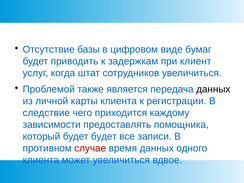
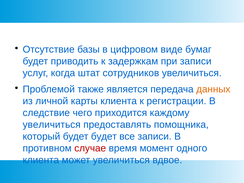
при клиент: клиент -> записи (196, 61)
данных colour: black -> orange (213, 89)
зависимости: зависимости -> увеличиться (52, 125)
время данных: данных -> момент (157, 148)
